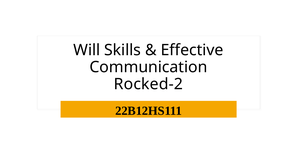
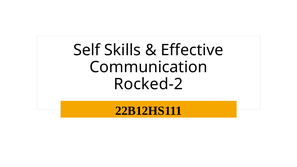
Will: Will -> Self (87, 50)
